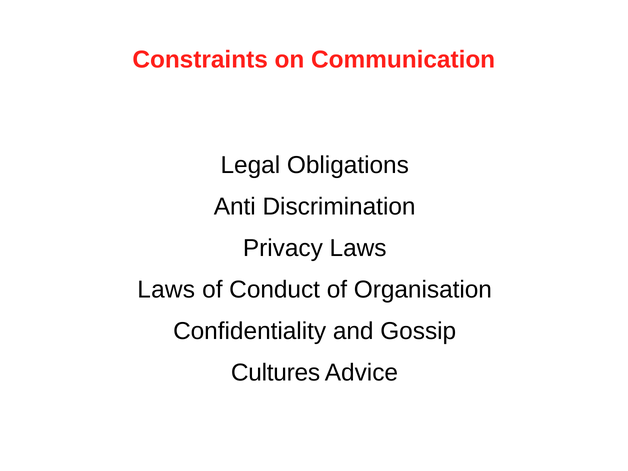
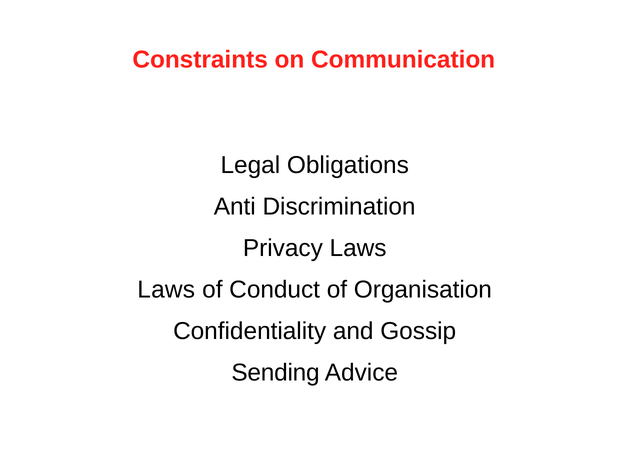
Cultures: Cultures -> Sending (276, 373)
